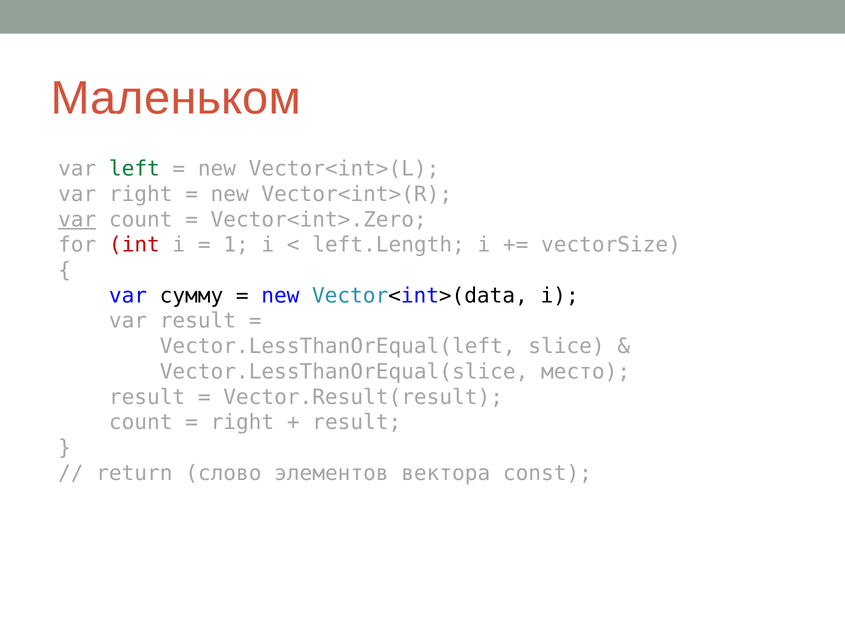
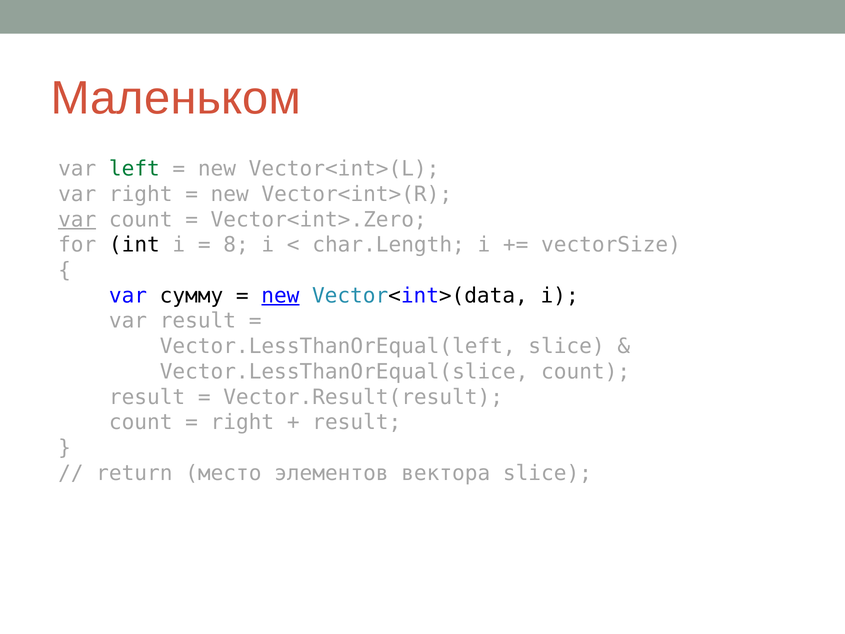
int colour: red -> black (134, 245)
1: 1 -> 8 (236, 245)
left.Length: left.Length -> char.Length (389, 245)
new underline: none -> present (280, 296)
Vector.LessThanOrEqual(slice место: место -> count (586, 372)
слово: слово -> место (223, 473)
вектора const: const -> slice (547, 473)
